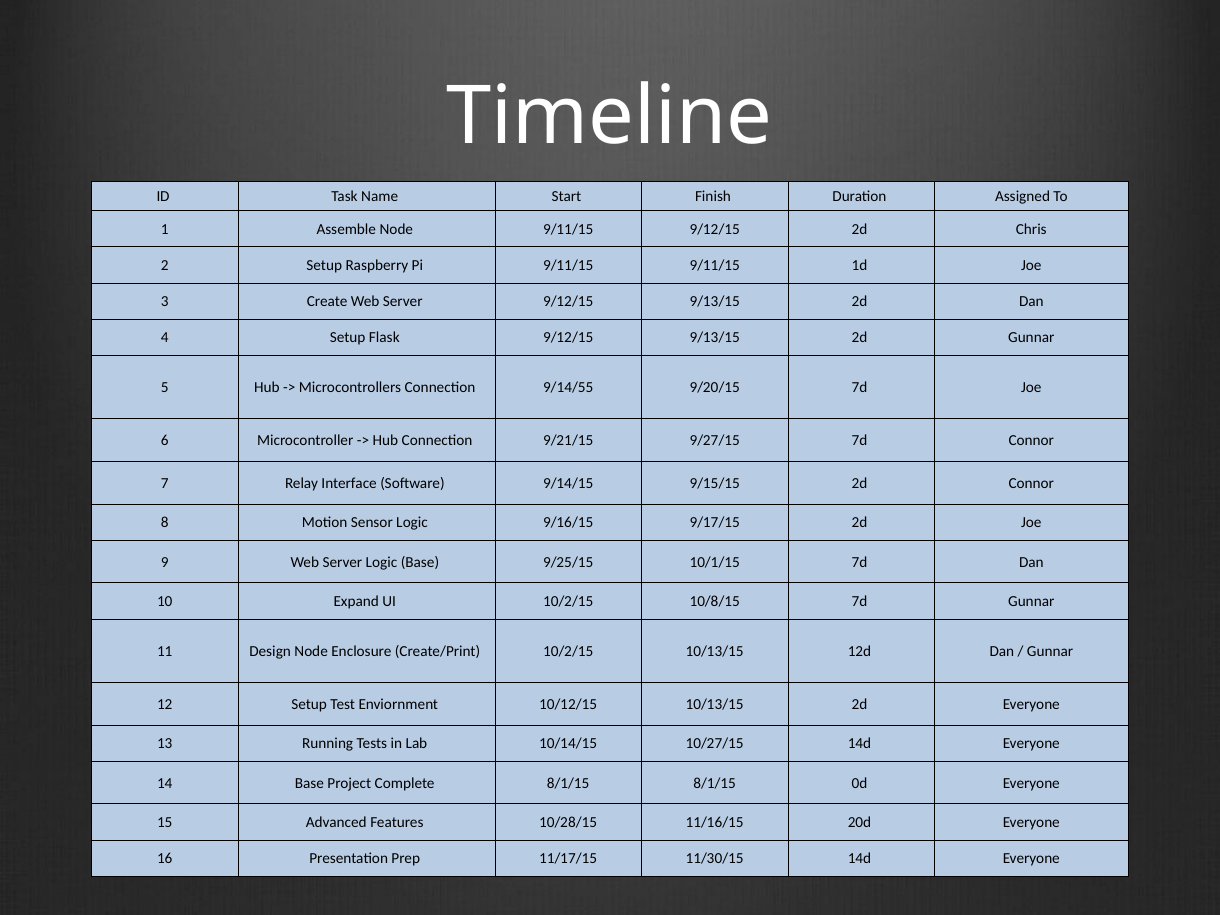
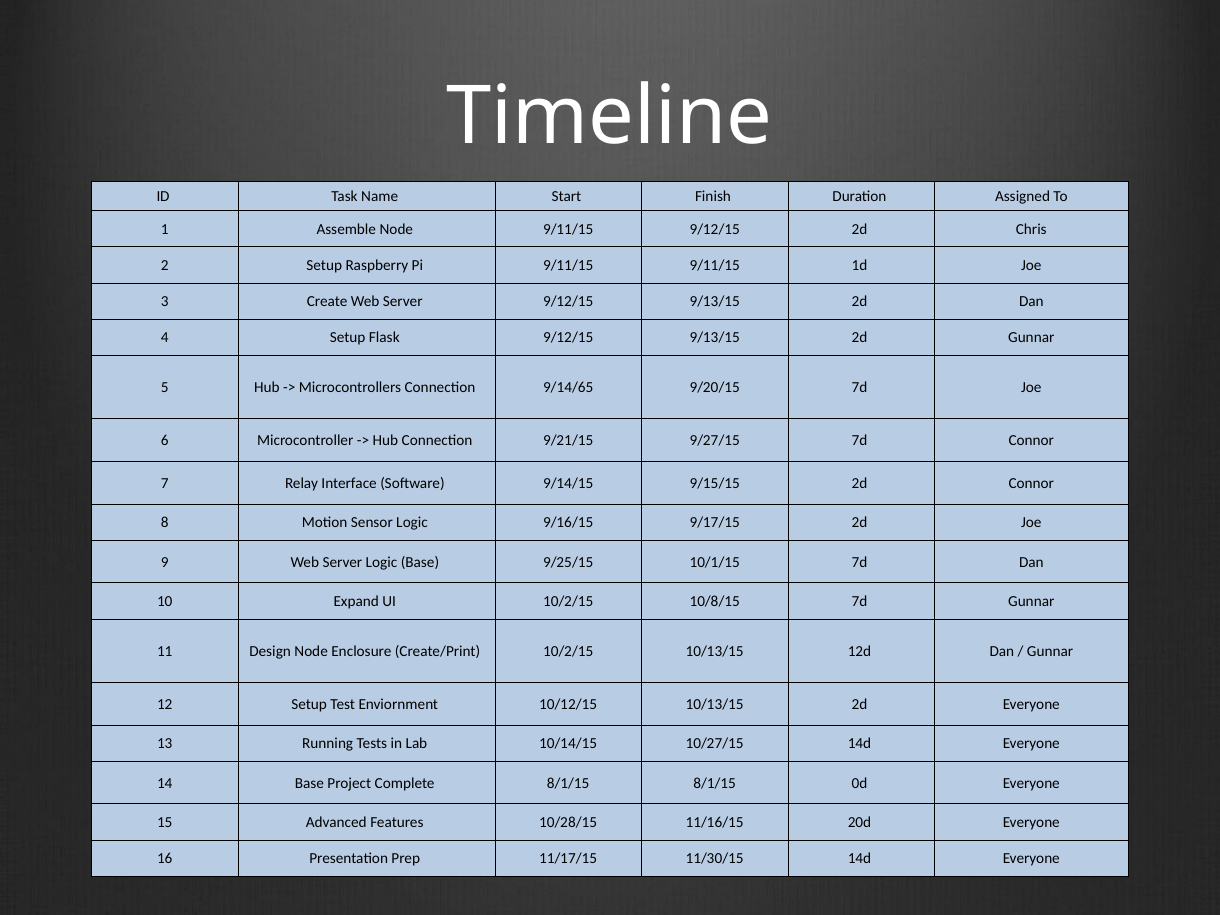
9/14/55: 9/14/55 -> 9/14/65 (568, 388)
